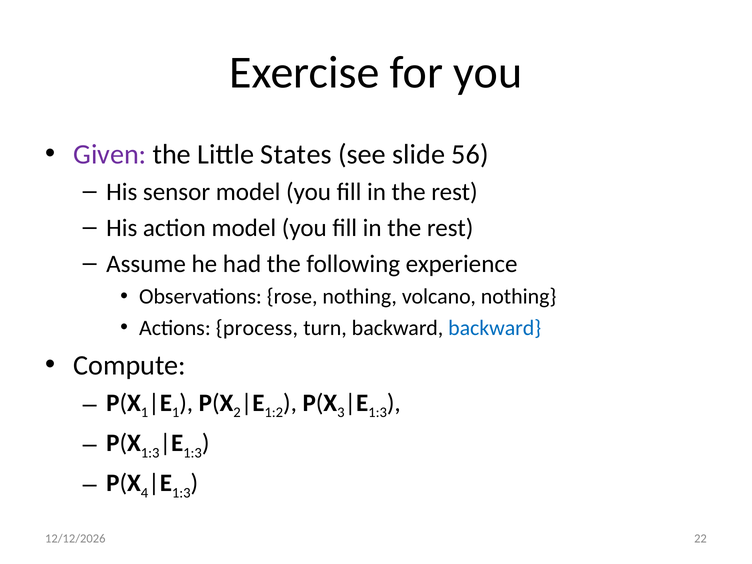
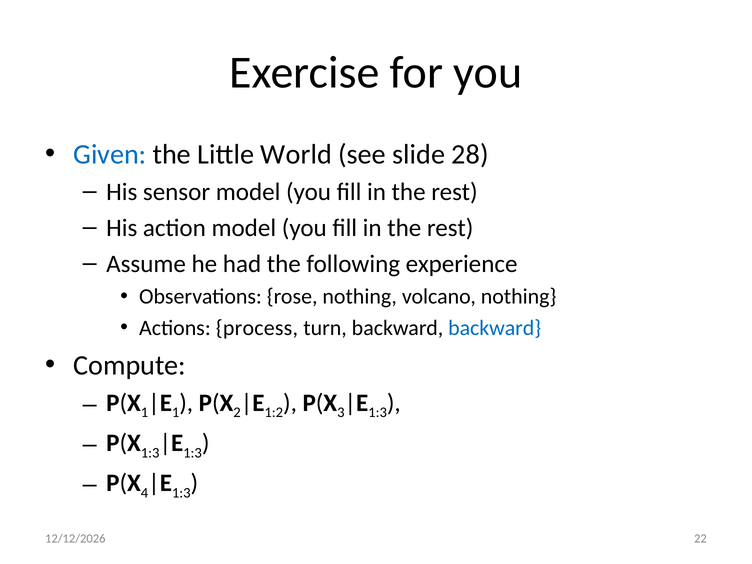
Given colour: purple -> blue (110, 154)
States: States -> World (296, 154)
56: 56 -> 28 (470, 154)
